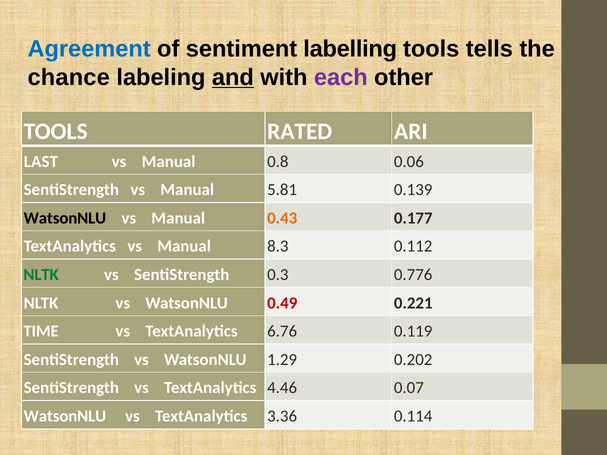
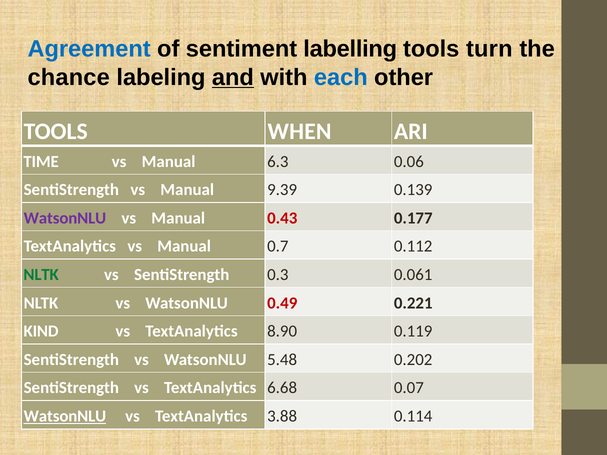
tells: tells -> turn (489, 49)
each colour: purple -> blue (341, 77)
RATED: RATED -> WHEN (300, 132)
LAST: LAST -> TIME (41, 162)
0.8: 0.8 -> 6.3 (278, 162)
5.81: 5.81 -> 9.39 (282, 190)
WatsonNLU colour: black -> purple (65, 218)
0.43 colour: orange -> red (282, 218)
8.3: 8.3 -> 0.7 (278, 247)
0.776: 0.776 -> 0.061 (413, 275)
TIME: TIME -> KIND (41, 332)
6.76: 6.76 -> 8.90 (282, 332)
1.29: 1.29 -> 5.48 (282, 360)
4.46: 4.46 -> 6.68 (282, 388)
WatsonNLU underline: none -> present (65, 416)
3.36: 3.36 -> 3.88 (282, 416)
